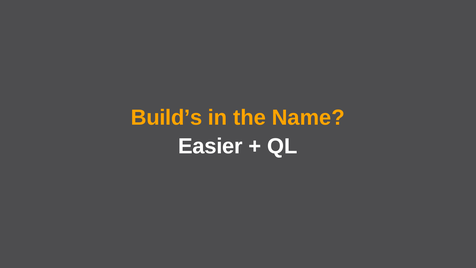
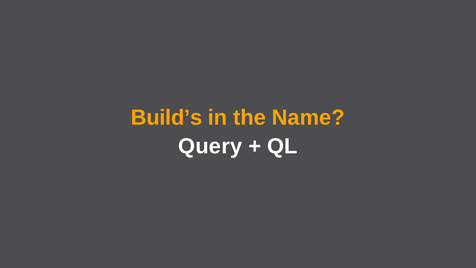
Easier: Easier -> Query (210, 146)
